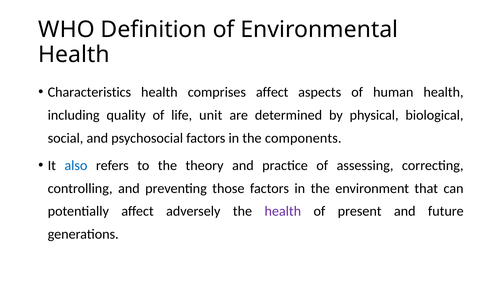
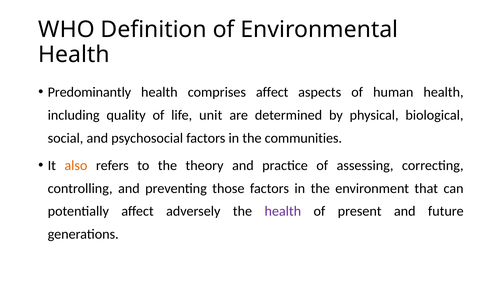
Characteristics: Characteristics -> Predominantly (89, 92)
components: components -> communities (303, 138)
also colour: blue -> orange (76, 166)
